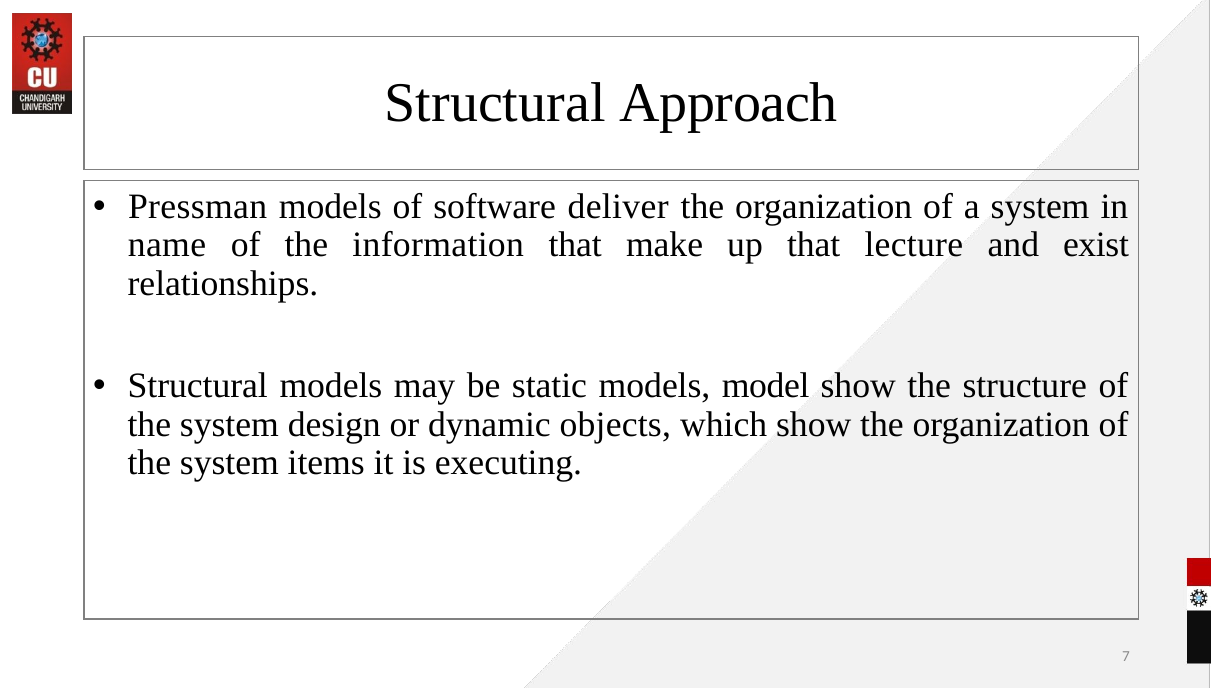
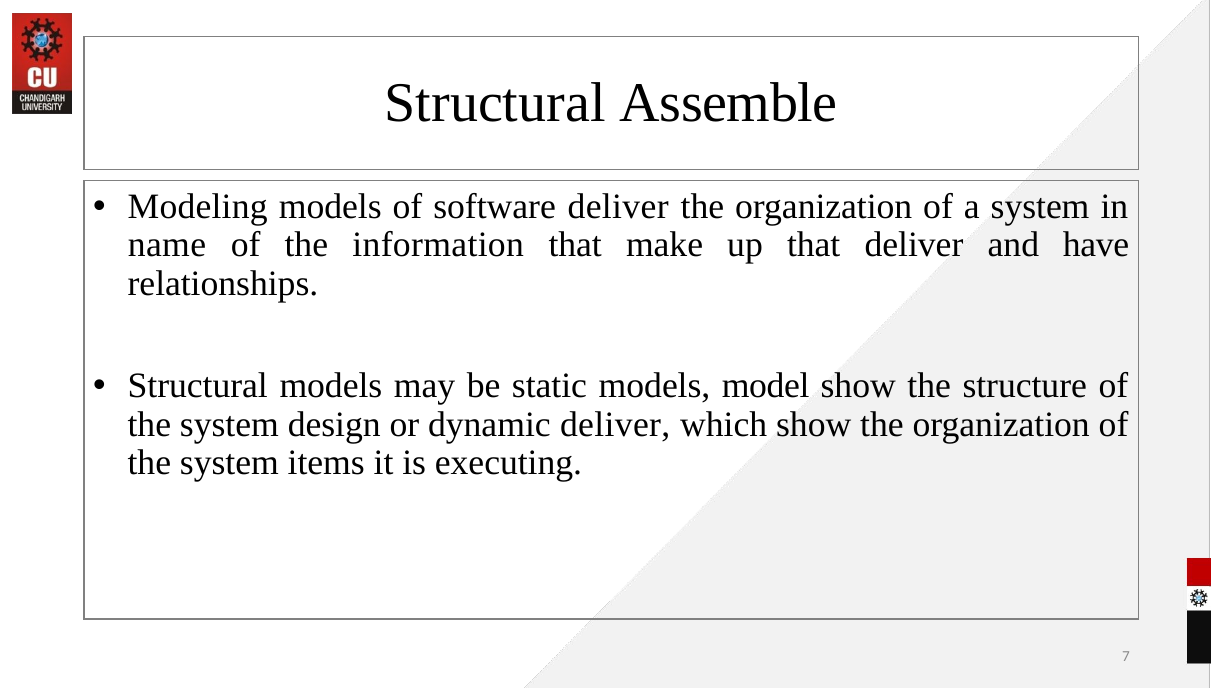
Approach: Approach -> Assemble (729, 103)
Pressman: Pressman -> Modeling (198, 207)
that lecture: lecture -> deliver (914, 245)
exist: exist -> have (1096, 245)
dynamic objects: objects -> deliver (615, 424)
